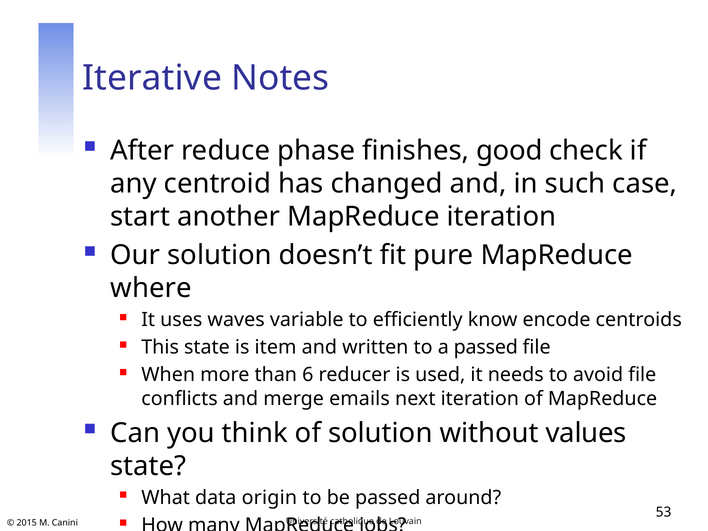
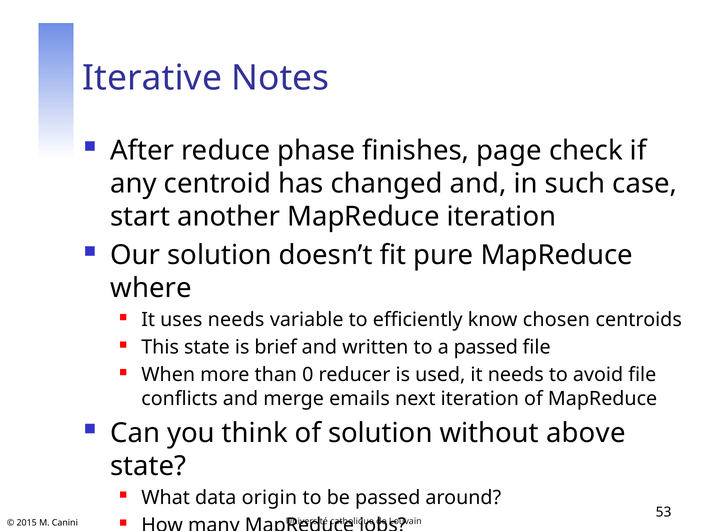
good: good -> page (509, 150)
uses waves: waves -> needs (236, 320)
encode: encode -> chosen (556, 320)
item: item -> brief (276, 347)
6: 6 -> 0 (308, 375)
values: values -> above (586, 433)
